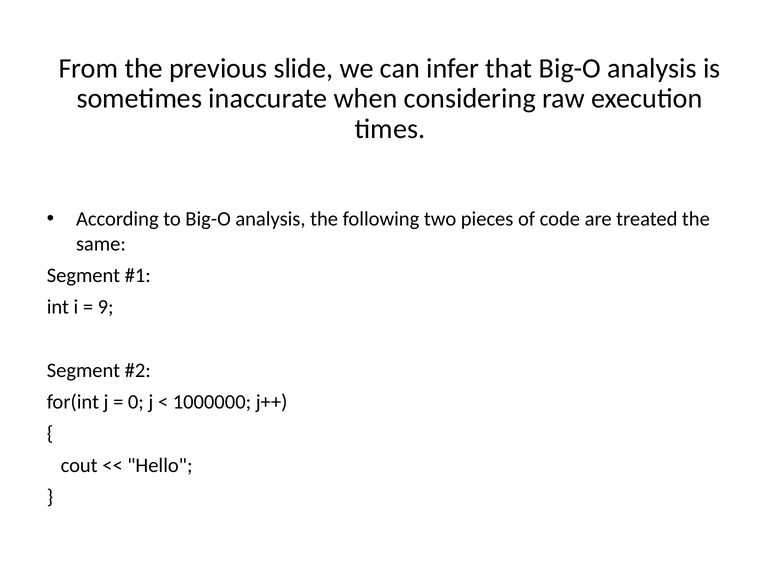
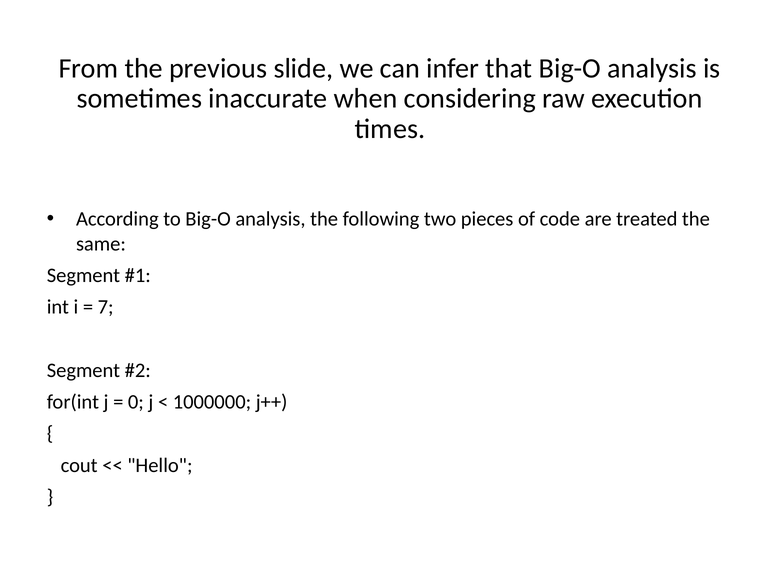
9: 9 -> 7 (106, 307)
